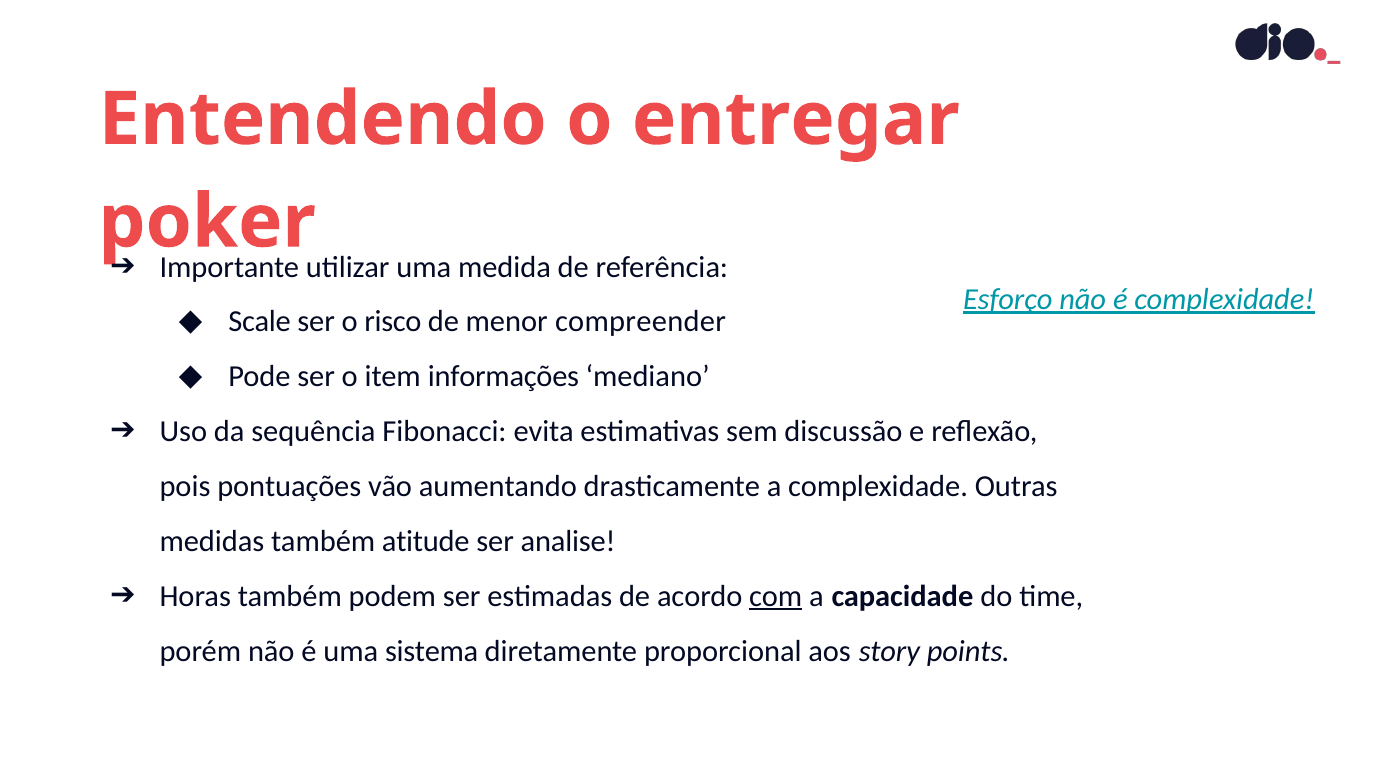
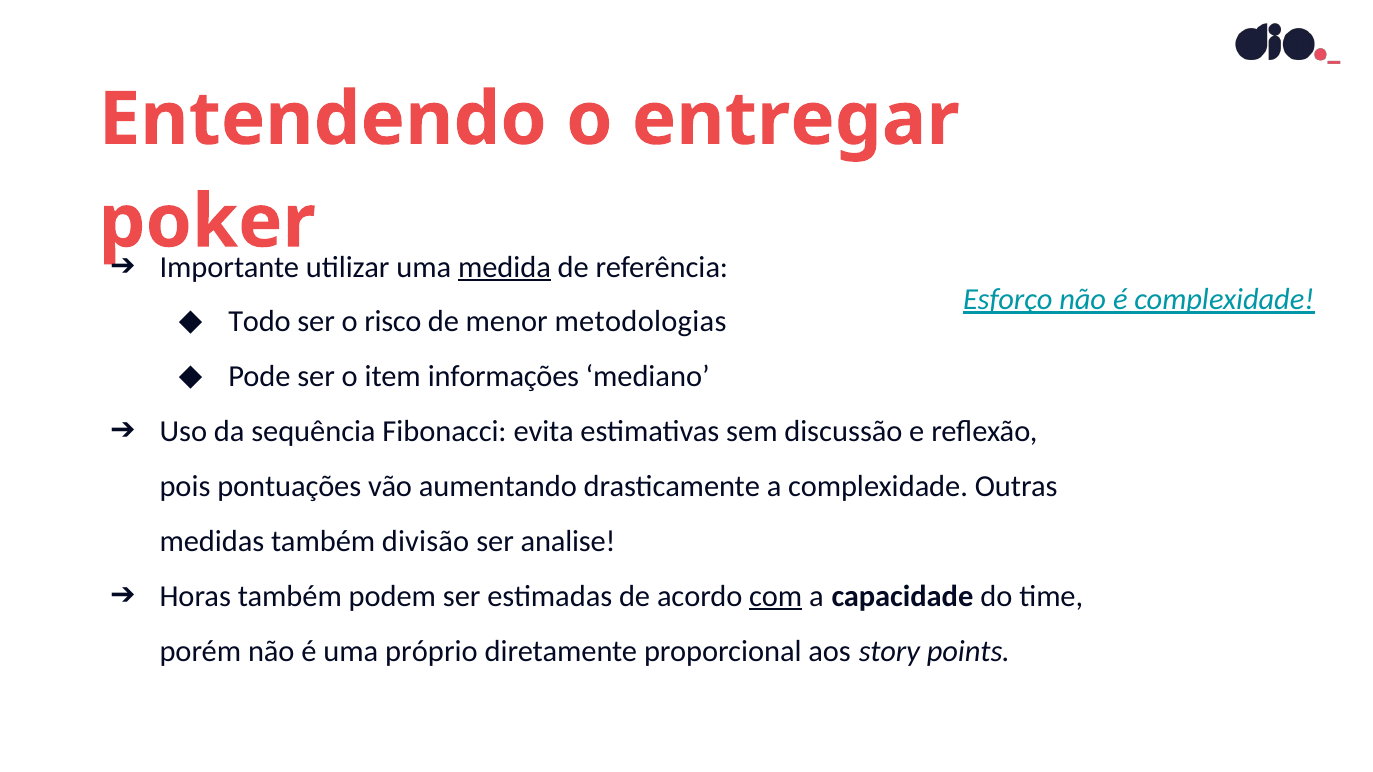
medida underline: none -> present (504, 267)
Scale: Scale -> Todo (260, 322)
compreender: compreender -> metodologias (641, 322)
atitude: atitude -> divisão (426, 542)
sistema: sistema -> próprio (431, 651)
